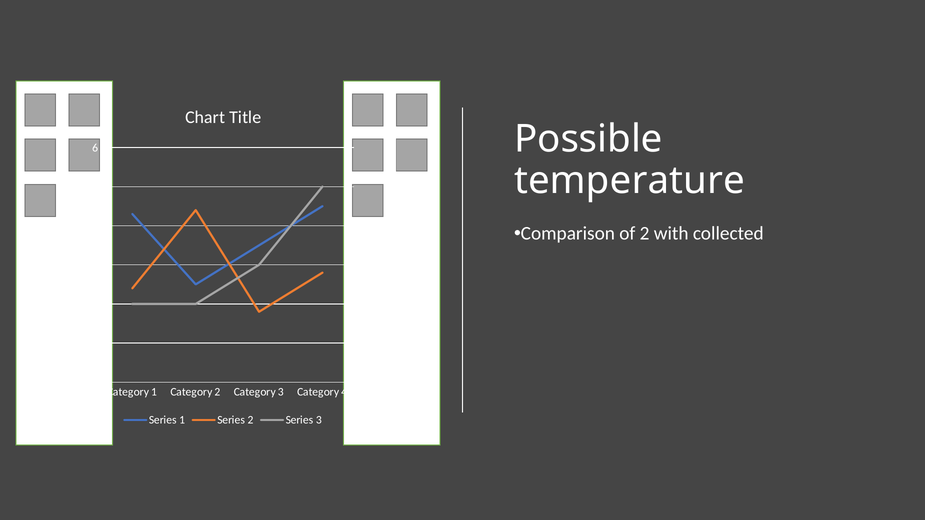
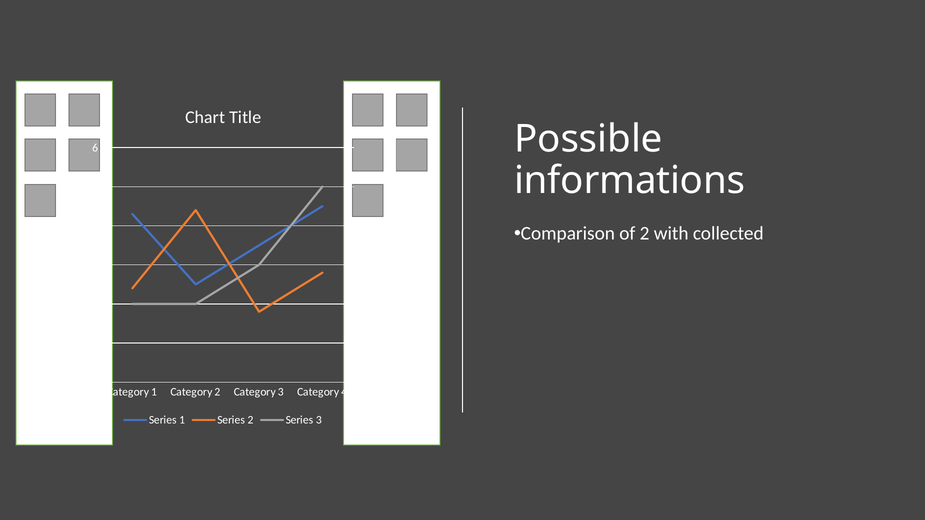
temperature: temperature -> informations (630, 181)
